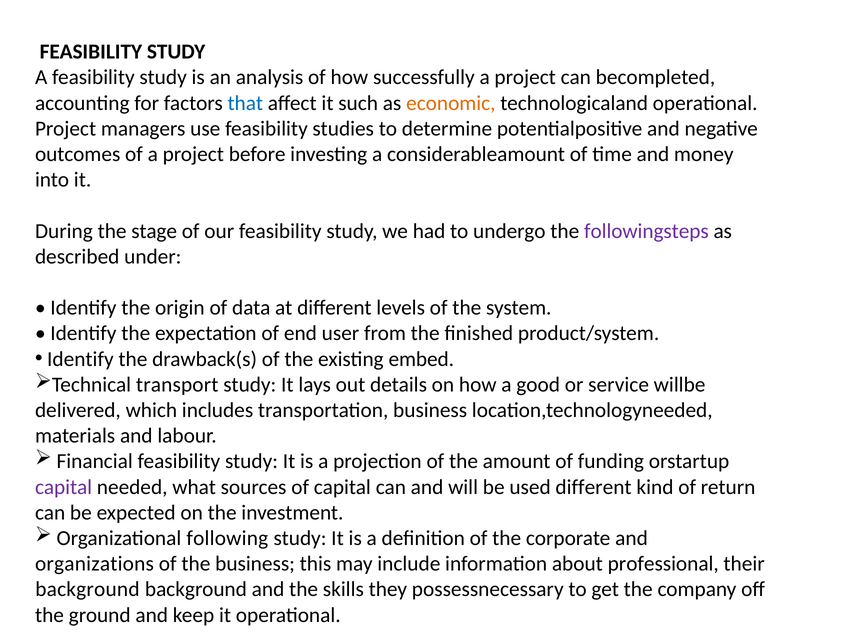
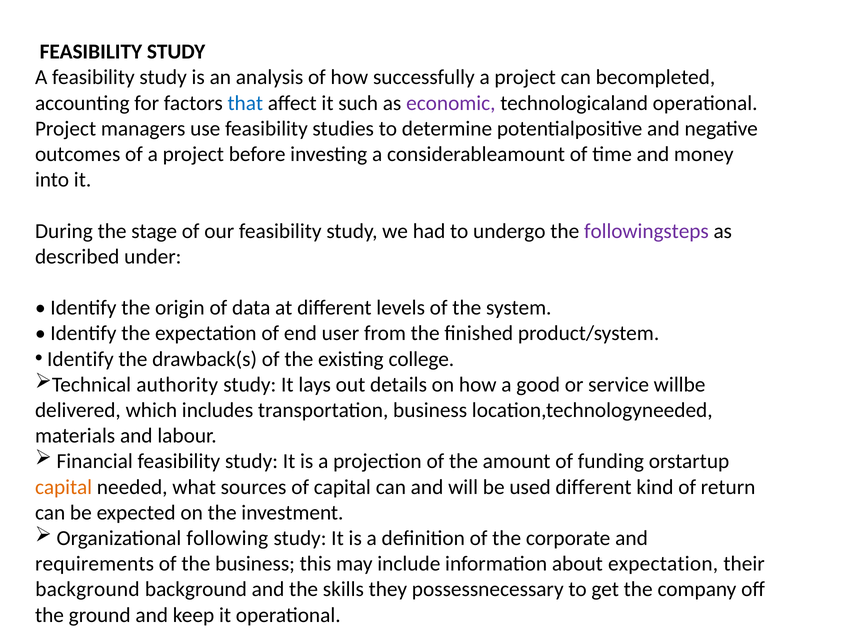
economic colour: orange -> purple (451, 103)
embed: embed -> college (421, 359)
transport: transport -> authority (177, 384)
capital colour: purple -> orange (64, 487)
organizations: organizations -> requirements (95, 564)
about professional: professional -> expectation (663, 564)
